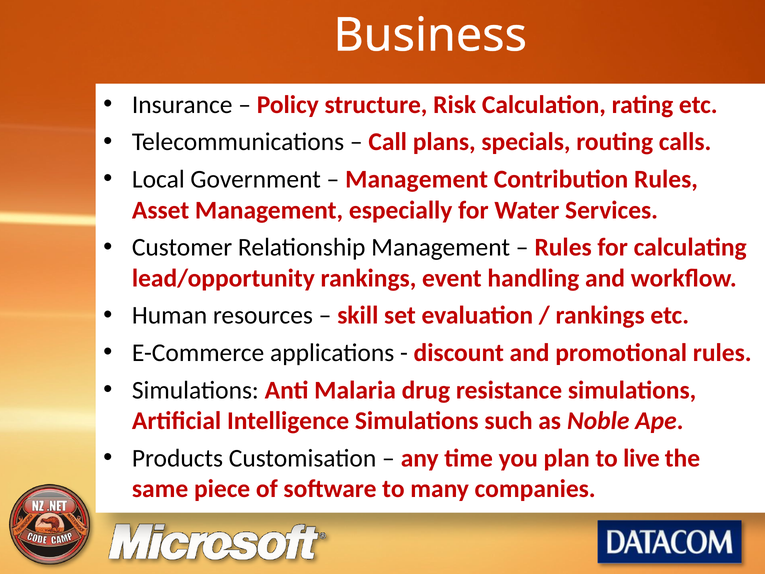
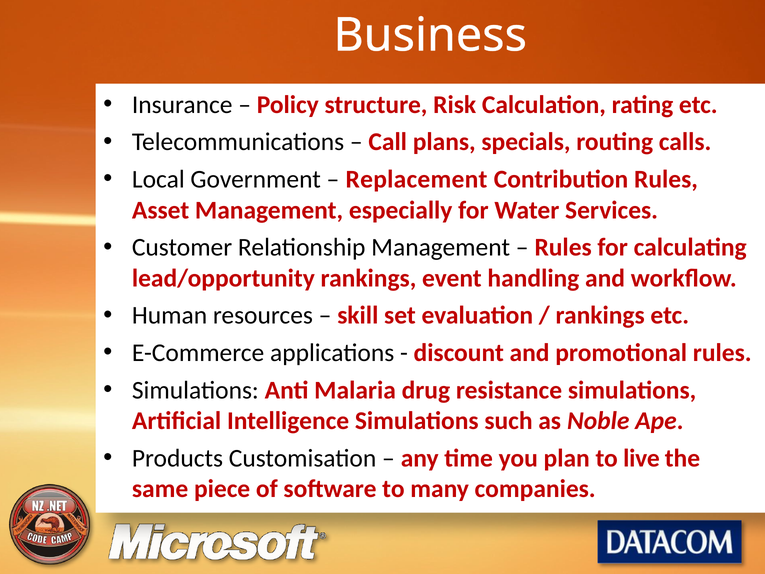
Management: Management -> Replacement (416, 179)
